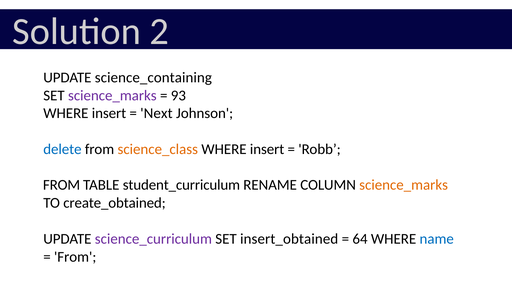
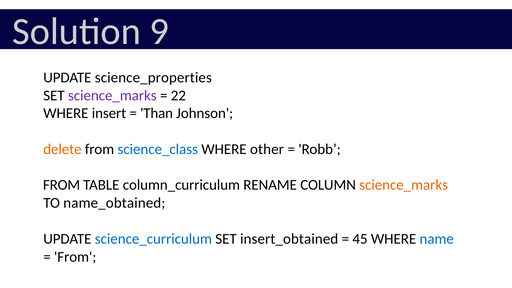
2: 2 -> 9 (159, 32)
science_containing: science_containing -> science_properties (153, 77)
93: 93 -> 22 (178, 95)
Next: Next -> Than (157, 113)
delete colour: blue -> orange (62, 149)
science_class colour: orange -> blue (158, 149)
insert: insert -> other (267, 149)
student_curriculum: student_curriculum -> column_curriculum (181, 185)
create_obtained: create_obtained -> name_obtained (114, 203)
science_curriculum colour: purple -> blue (153, 239)
64: 64 -> 45 (360, 239)
